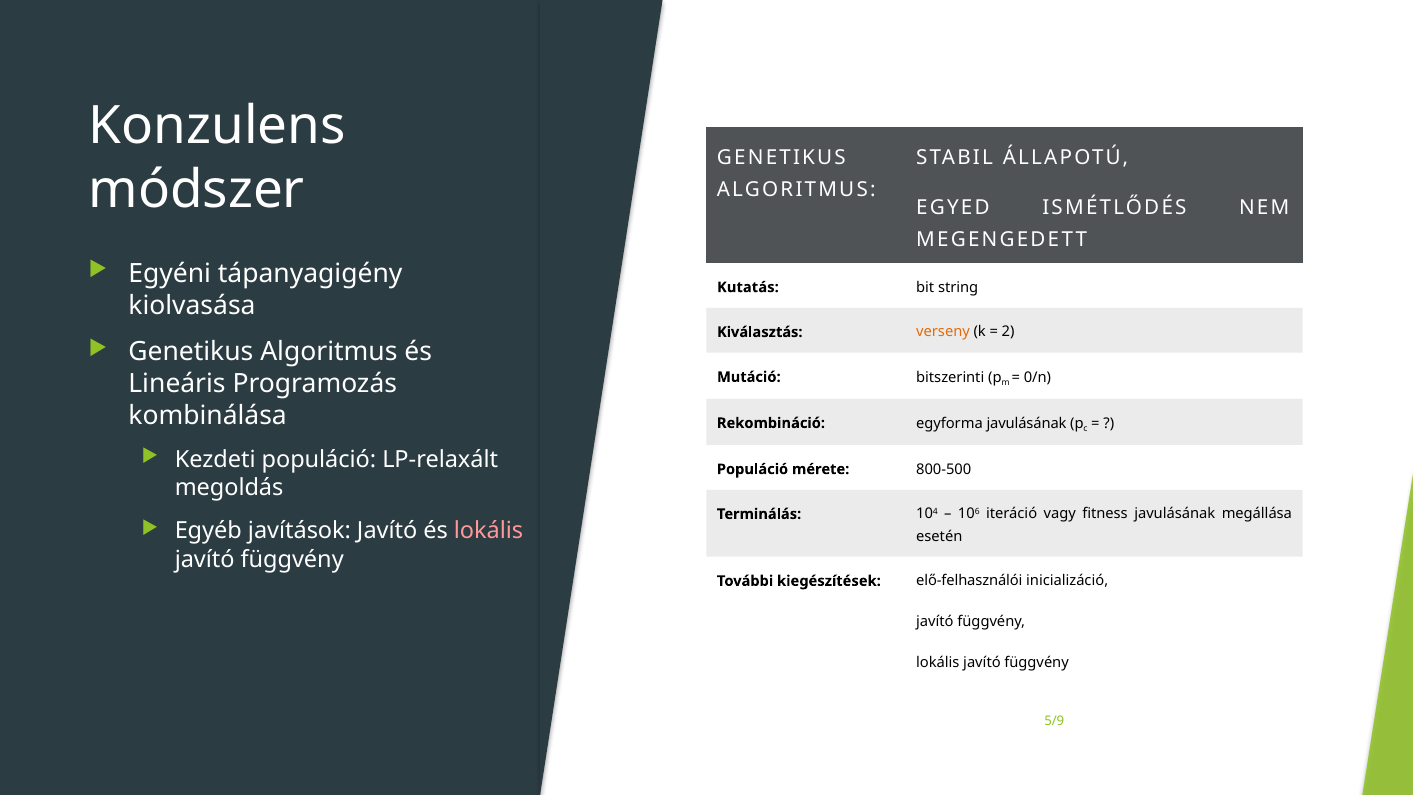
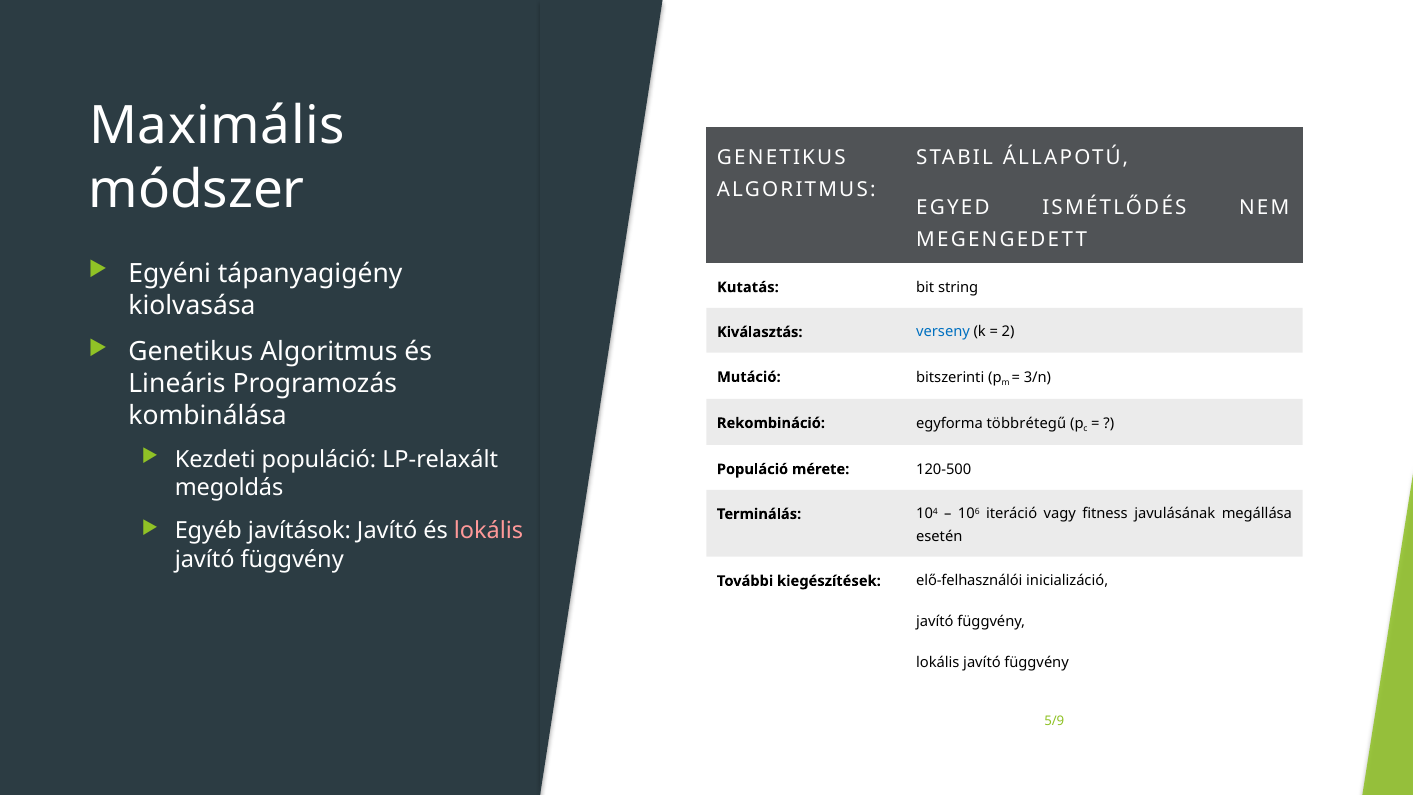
Konzulens: Konzulens -> Maximális (217, 126)
verseny colour: orange -> blue (943, 332)
0/n: 0/n -> 3/n (1037, 377)
egyforma javulásának: javulásának -> többrétegű (1026, 423)
800-500: 800-500 -> 120-500 (944, 469)
